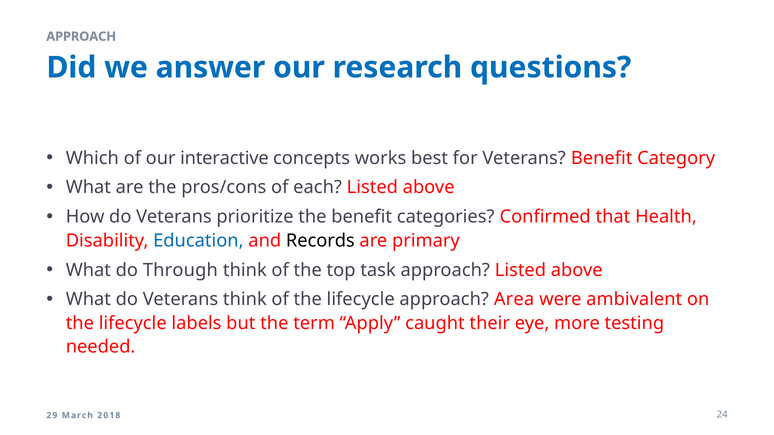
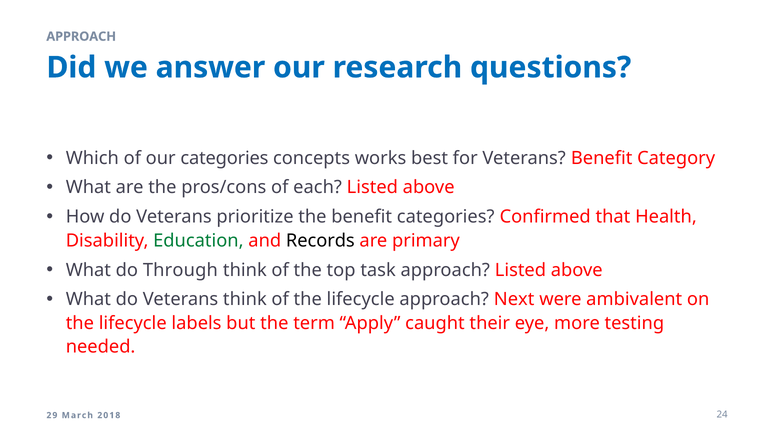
our interactive: interactive -> categories (224, 158)
Education colour: blue -> green (198, 241)
Area: Area -> Next (514, 300)
